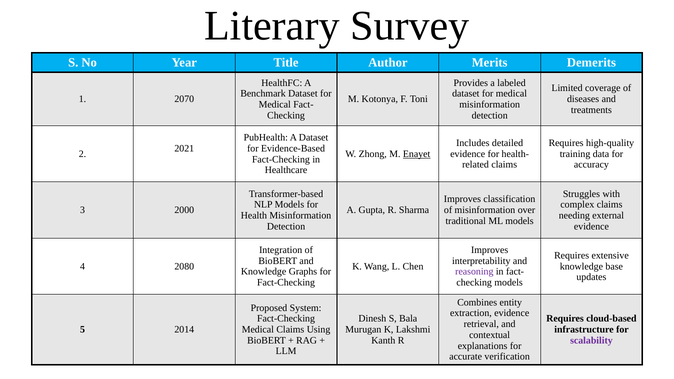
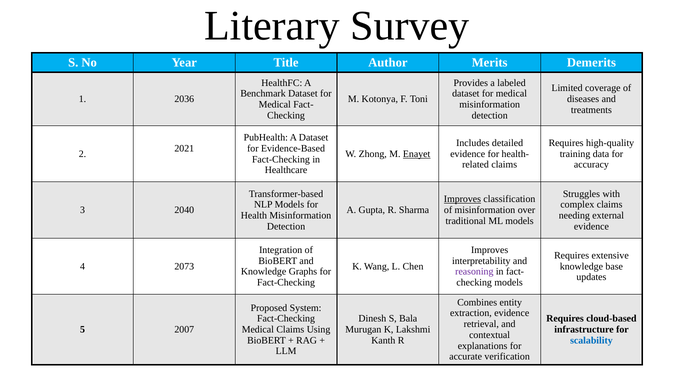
2070: 2070 -> 2036 (184, 99)
Improves underline: none -> present (462, 199)
2000: 2000 -> 2040 (184, 210)
2080: 2080 -> 2073 (184, 266)
2014: 2014 -> 2007 (184, 330)
scalability colour: purple -> blue (591, 340)
